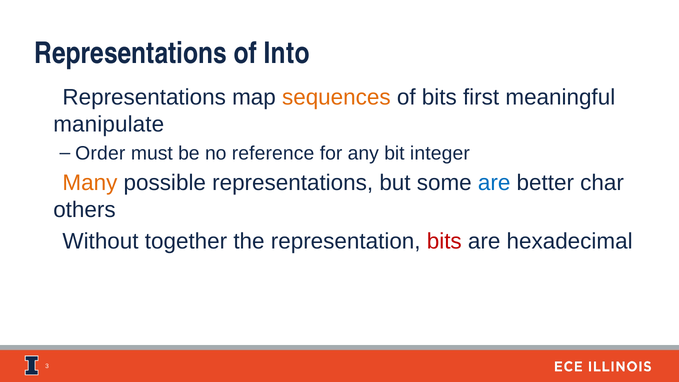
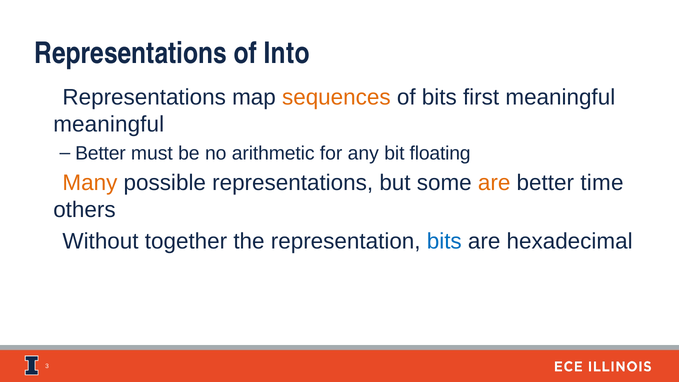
manipulate: manipulate -> meaningful (109, 125)
Order: Order -> Better (100, 153)
reference: reference -> arithmetic (273, 153)
integer: integer -> floating (440, 153)
are colour: blue -> orange (494, 183)
char: char -> time (602, 183)
bits colour: red -> blue (444, 241)
